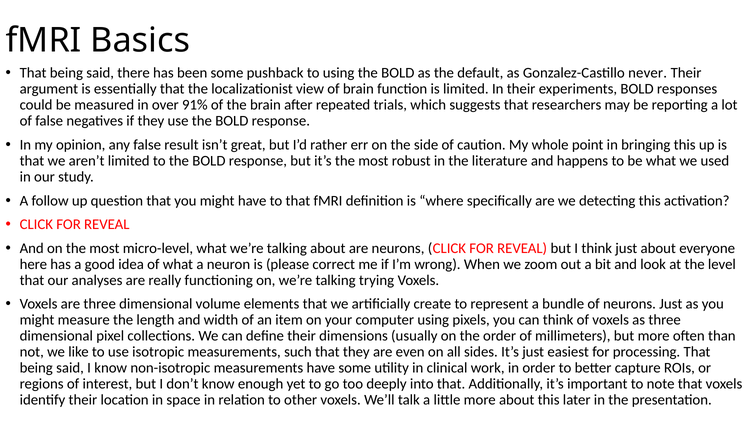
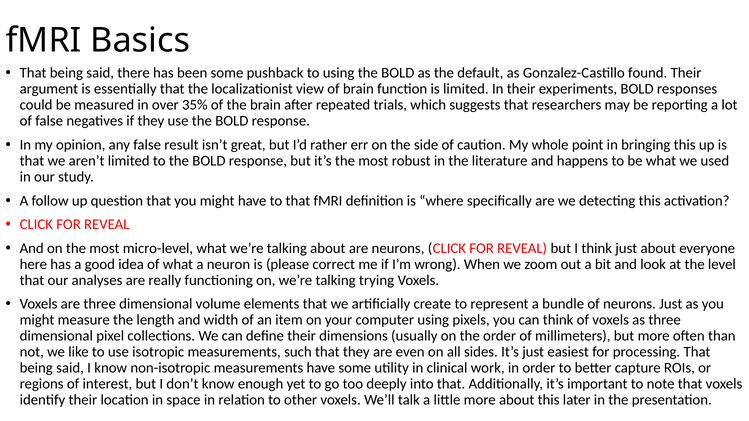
never: never -> found (648, 73)
91%: 91% -> 35% (195, 105)
